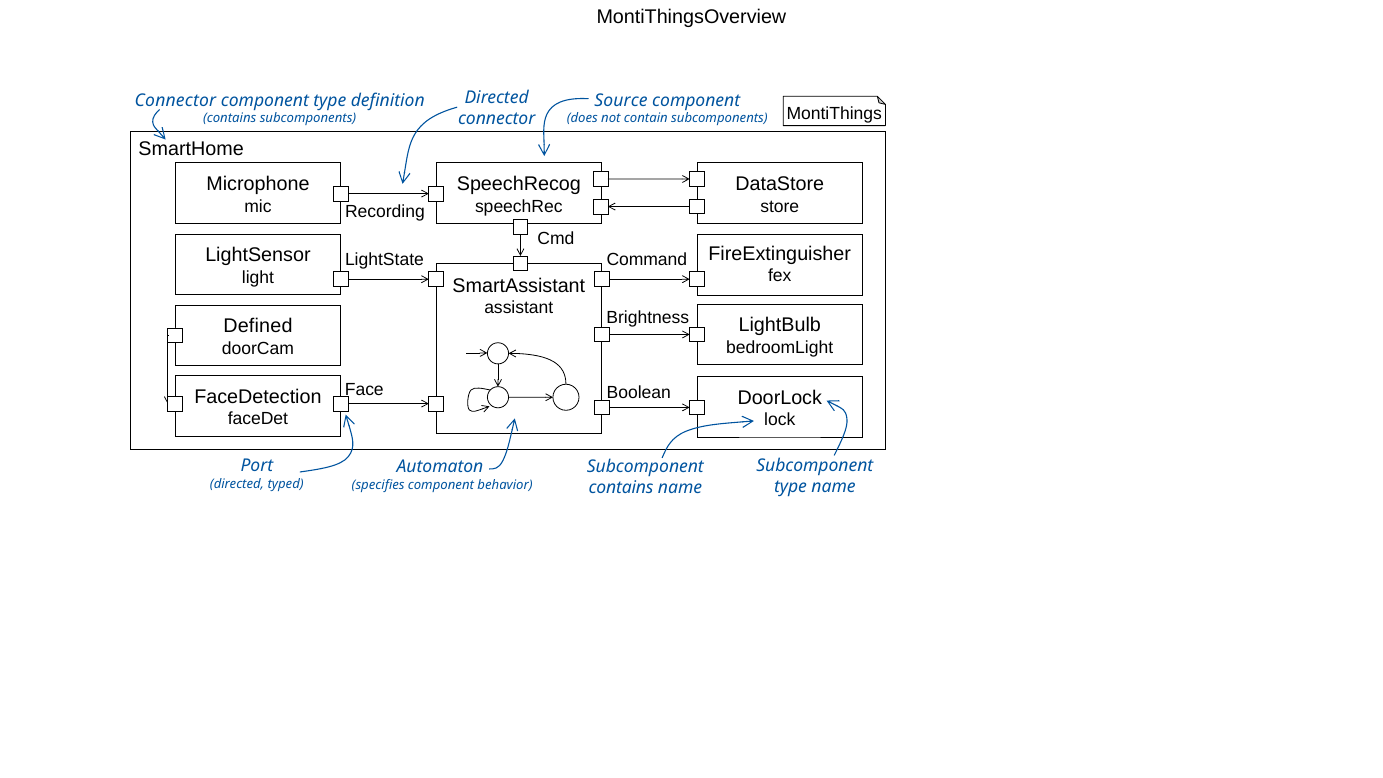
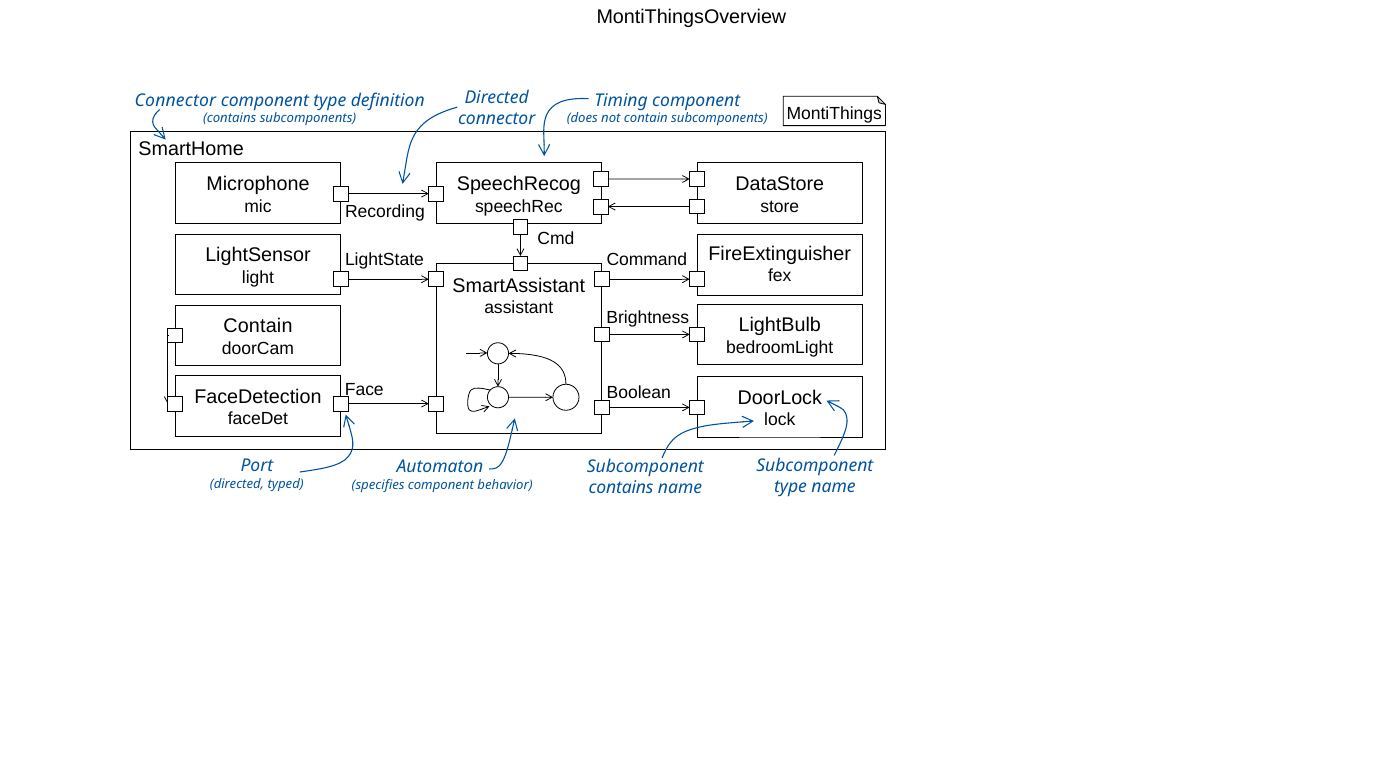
Source: Source -> Timing (621, 100)
Defined: Defined -> Contain (258, 326)
